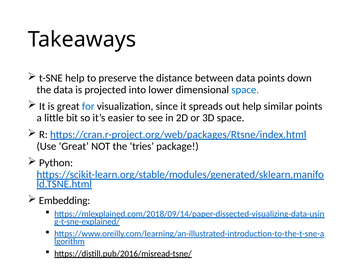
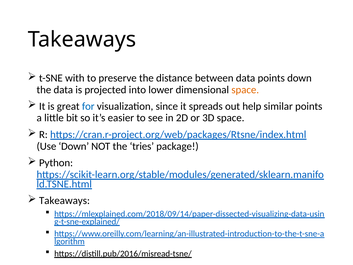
t-SNE help: help -> with (75, 78)
space colour: blue -> orange (245, 90)
Use Great: Great -> Down (74, 146)
Embedding: Embedding -> Takeaways (64, 200)
